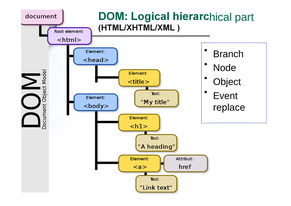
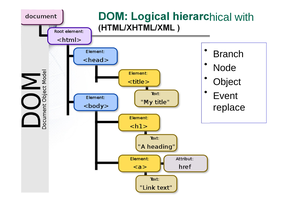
part: part -> with (244, 17)
